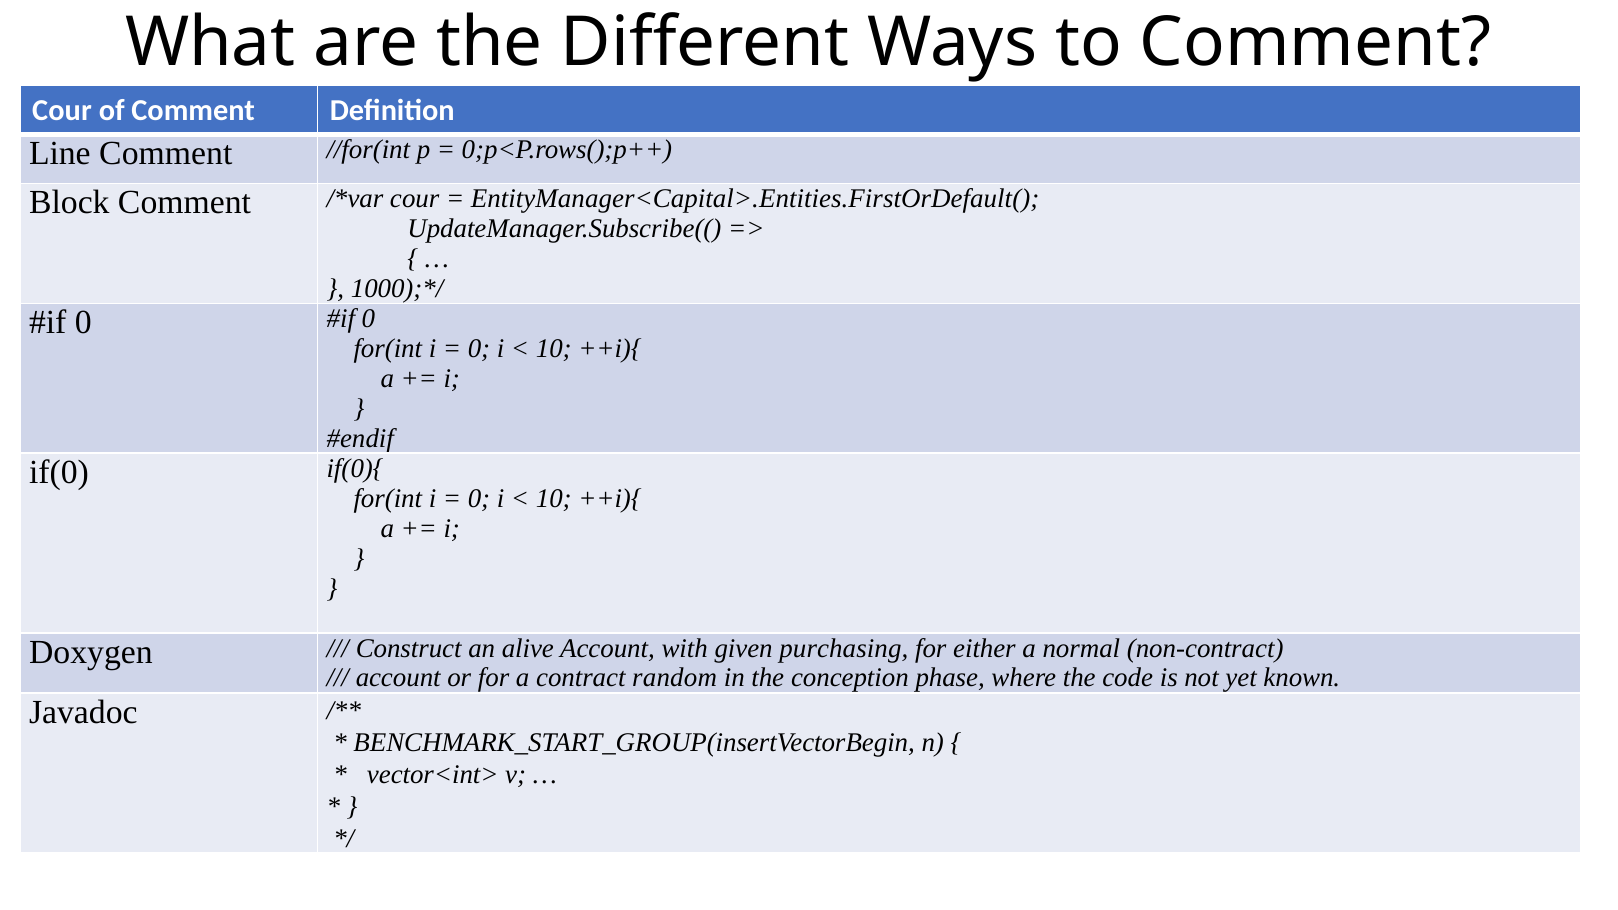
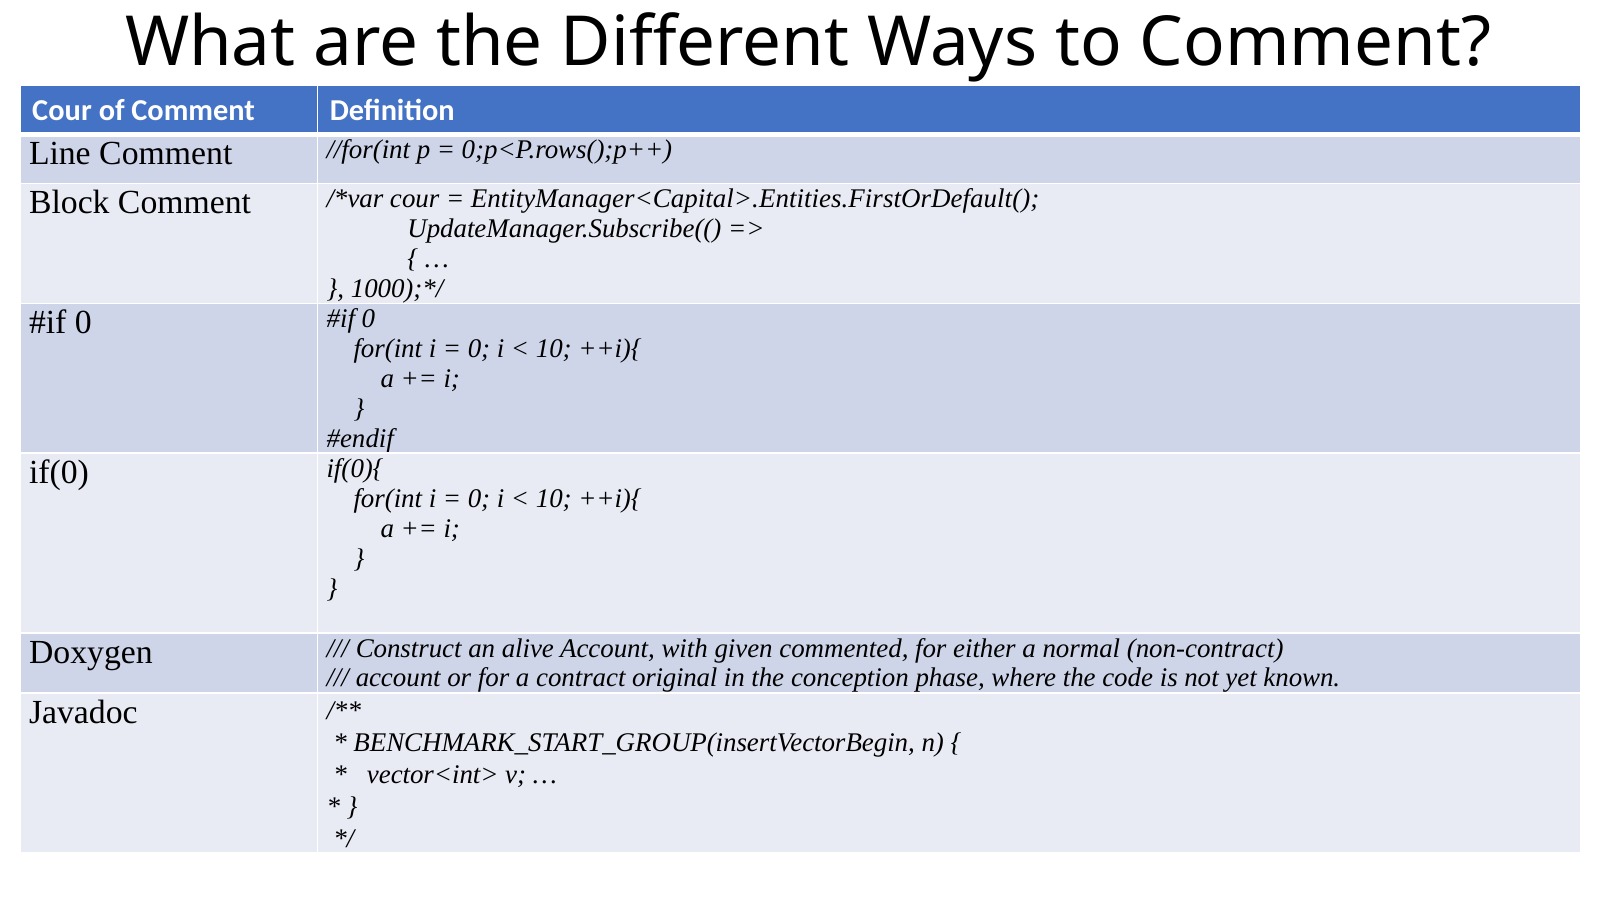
purchasing: purchasing -> commented (844, 648)
random: random -> original (675, 678)
